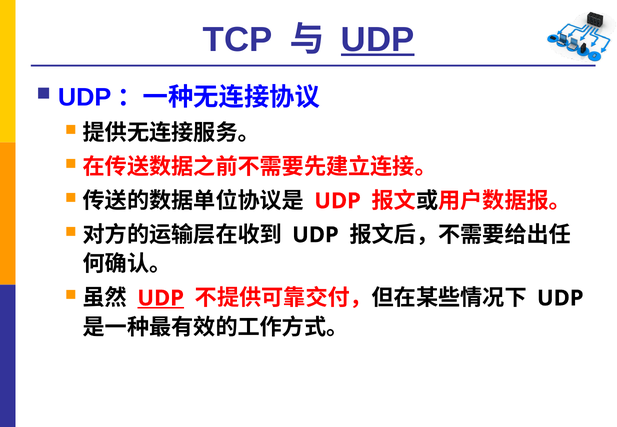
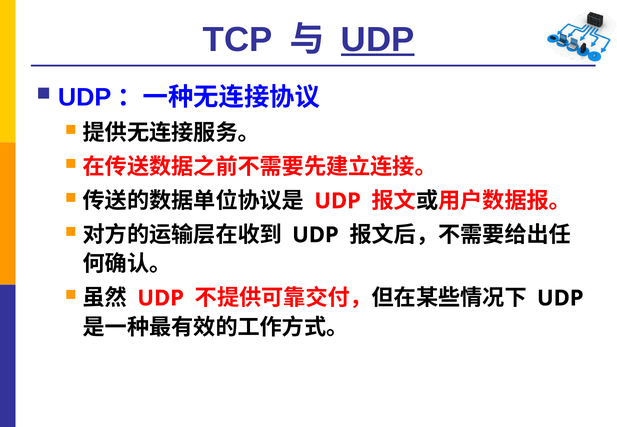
UDP underline: present -> none (161, 298)
